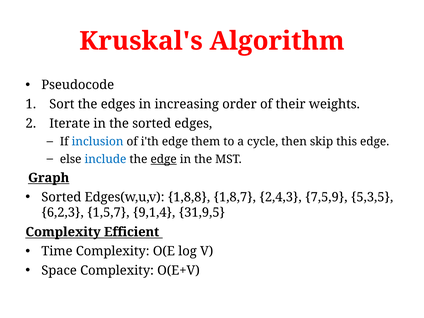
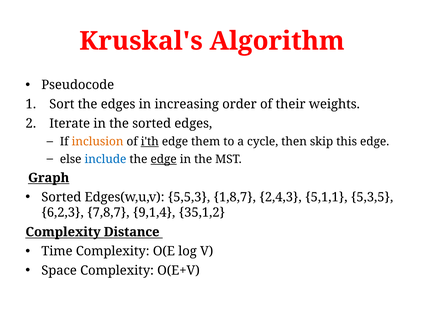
inclusion colour: blue -> orange (98, 142)
i'th underline: none -> present (150, 142)
1,8,8: 1,8,8 -> 5,5,3 (189, 197)
7,5,9: 7,5,9 -> 5,1,1 (326, 197)
1,5,7: 1,5,7 -> 7,8,7 (108, 213)
31,9,5: 31,9,5 -> 35,1,2 (202, 213)
Efficient: Efficient -> Distance (132, 232)
